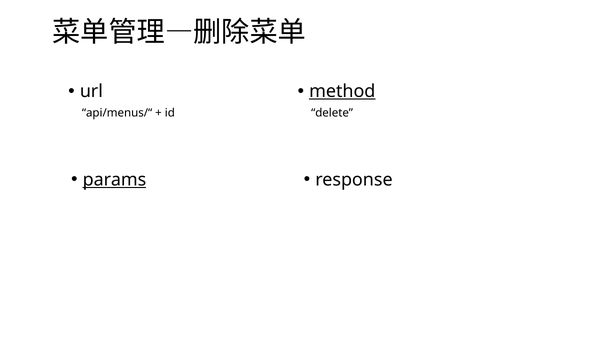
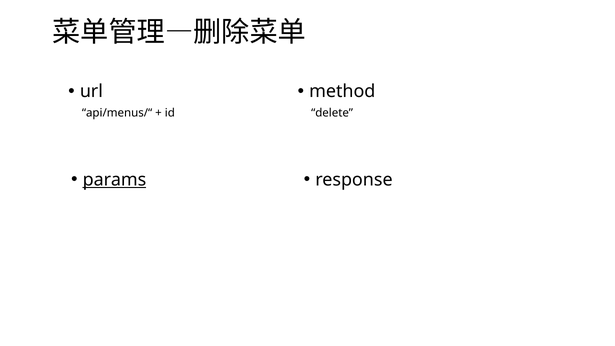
method underline: present -> none (342, 91)
